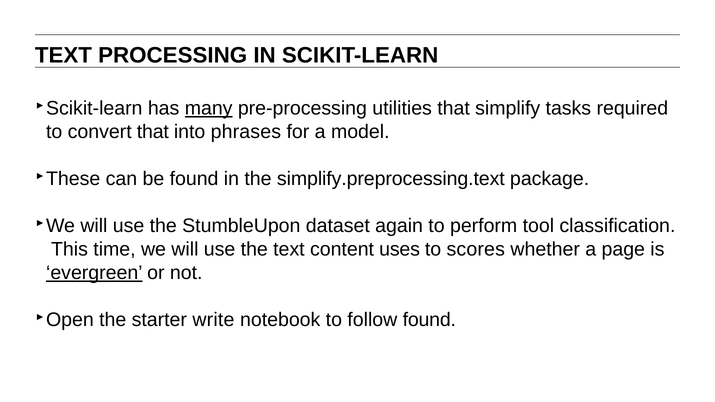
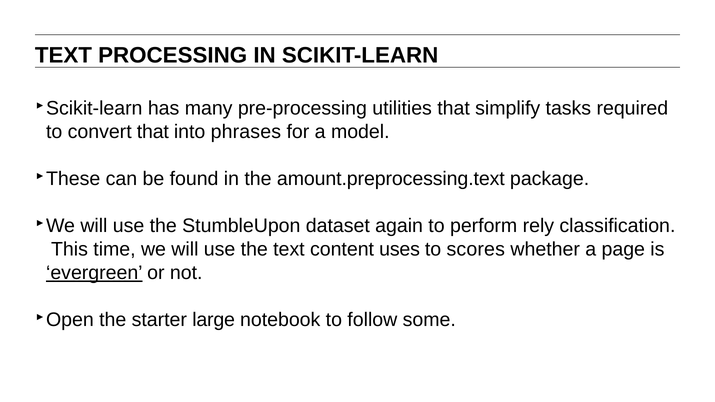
many underline: present -> none (209, 108)
simplify.preprocessing.text: simplify.preprocessing.text -> amount.preprocessing.text (391, 179)
tool: tool -> rely (538, 226)
write: write -> large (214, 319)
follow found: found -> some (429, 319)
